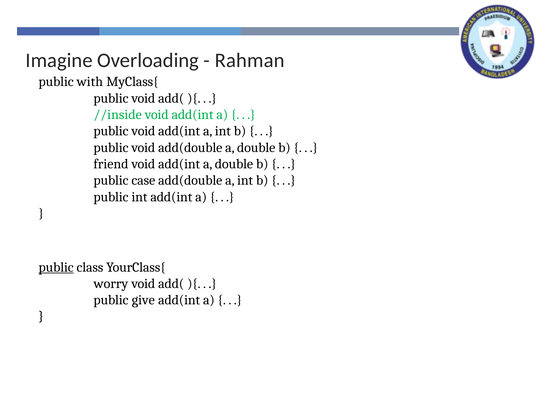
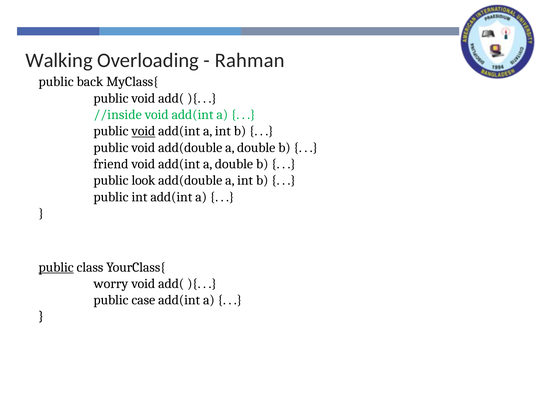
Imagine: Imagine -> Walking (59, 60)
with: with -> back (90, 82)
void underline: none -> present (143, 131)
case: case -> look (143, 181)
give: give -> case (143, 301)
